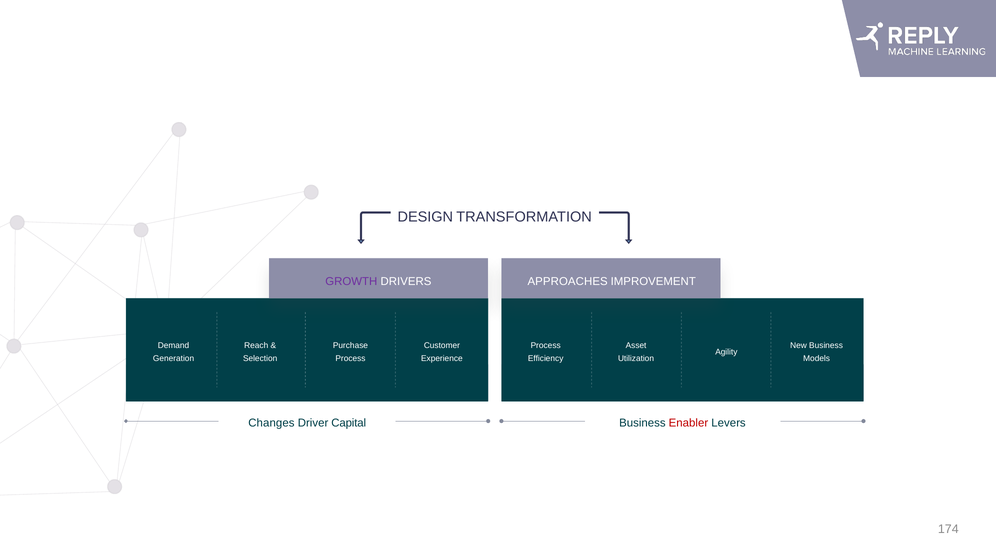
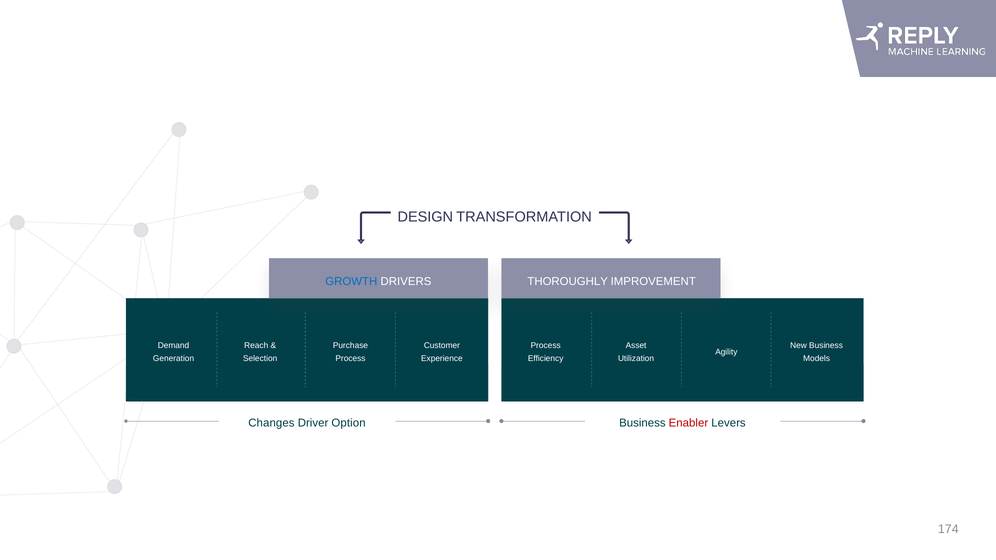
GROWTH colour: purple -> blue (351, 282)
APPROACHES: APPROACHES -> THOROUGHLY (568, 282)
Capital: Capital -> Option (349, 423)
